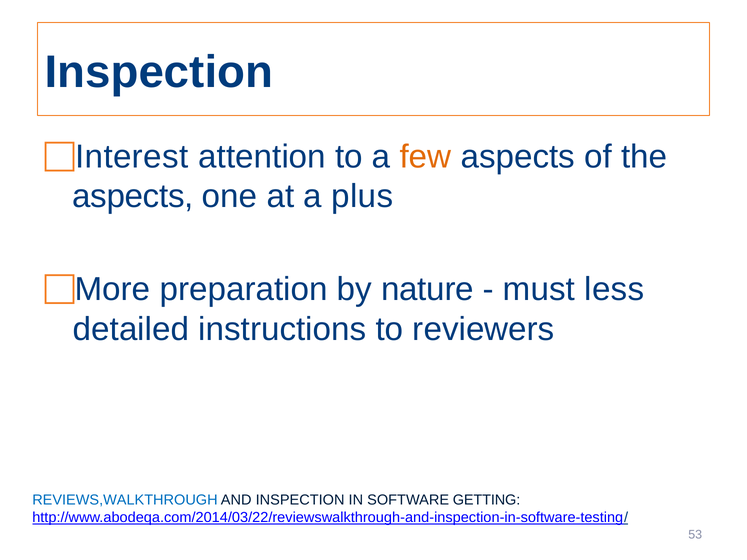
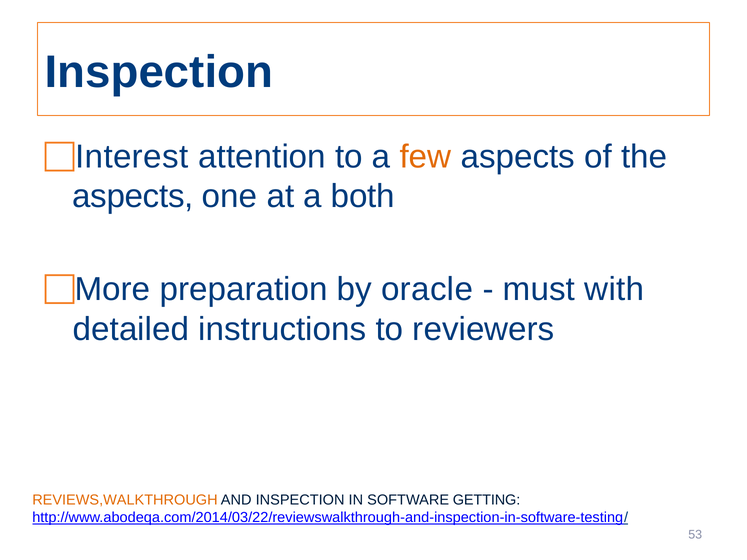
plus: plus -> both (363, 197)
nature: nature -> oracle (427, 290)
less: less -> with (614, 290)
REVIEWS,WALKTHROUGH colour: blue -> orange (125, 500)
